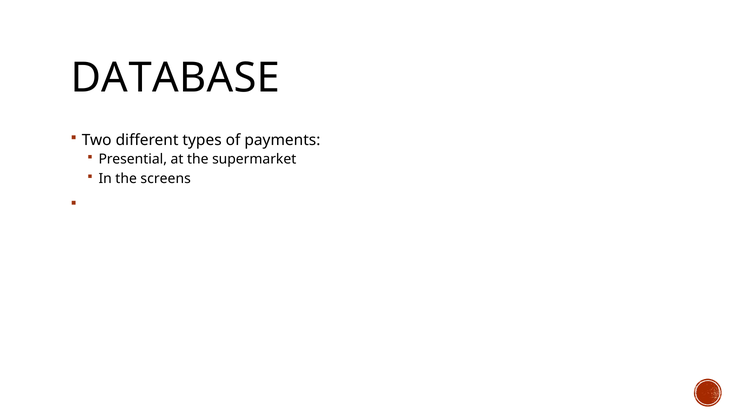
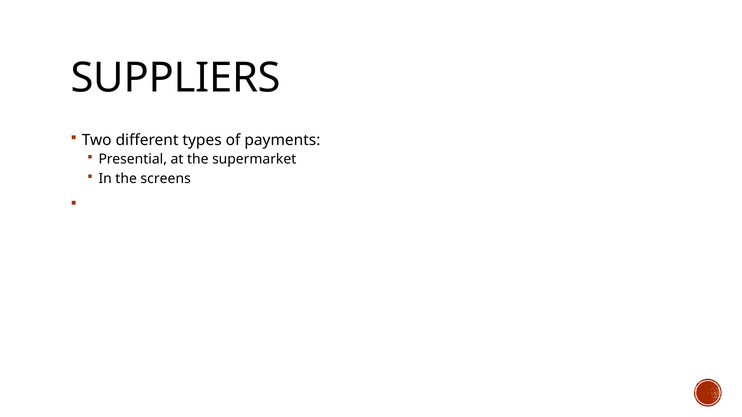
DATABASE: DATABASE -> SUPPLIERS (176, 78)
